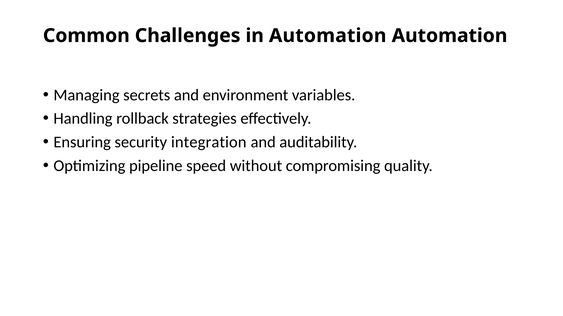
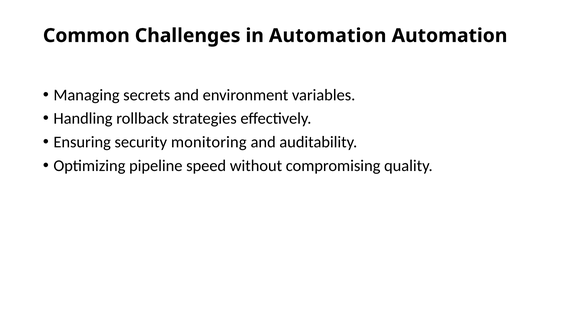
integration: integration -> monitoring (209, 142)
